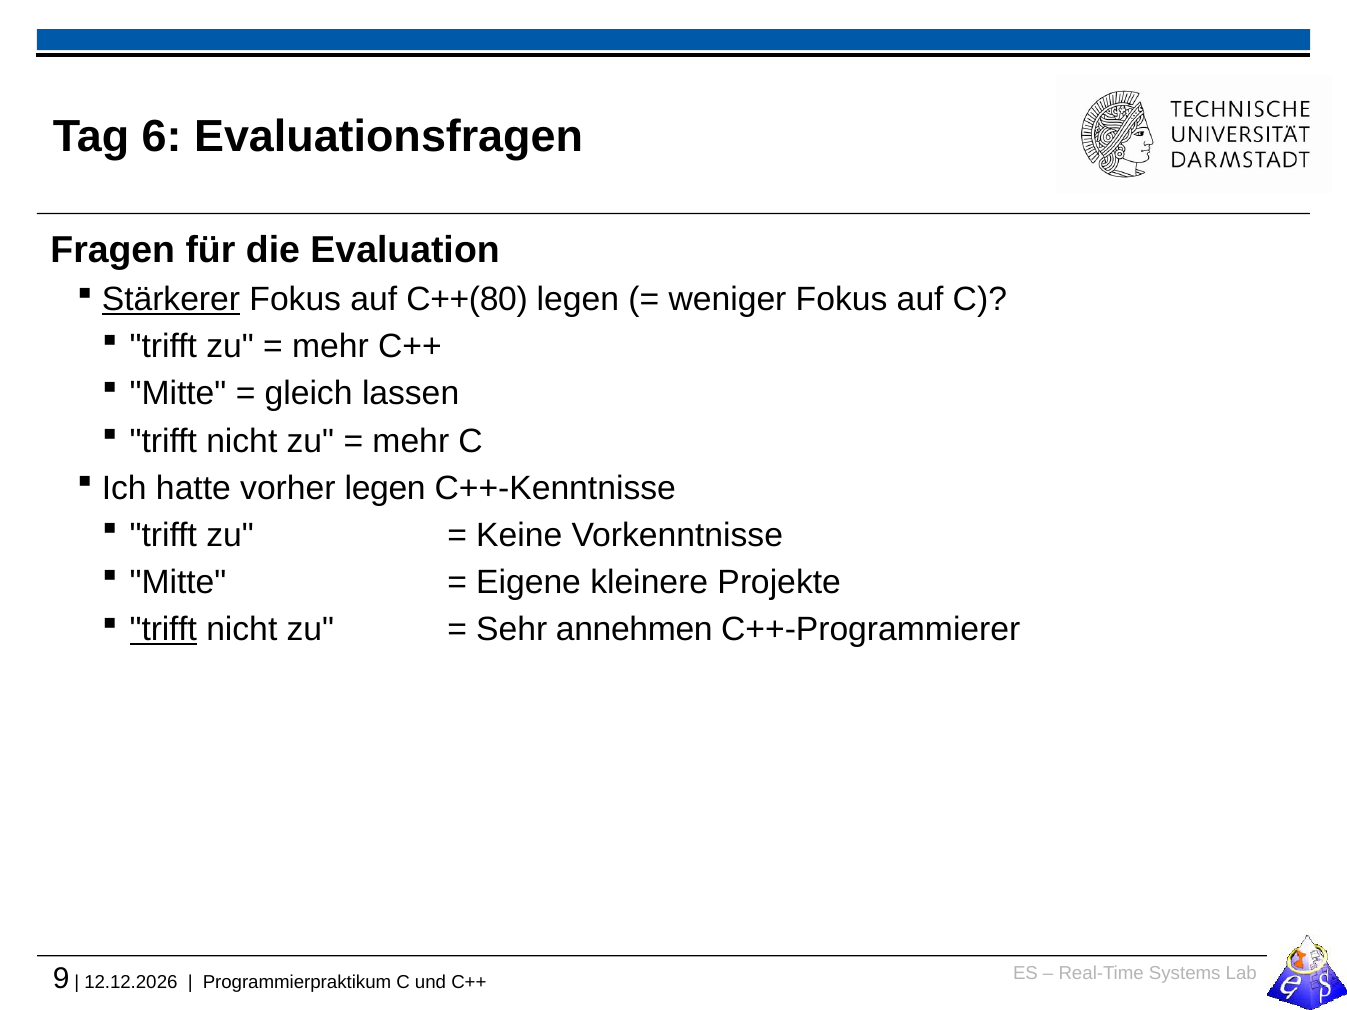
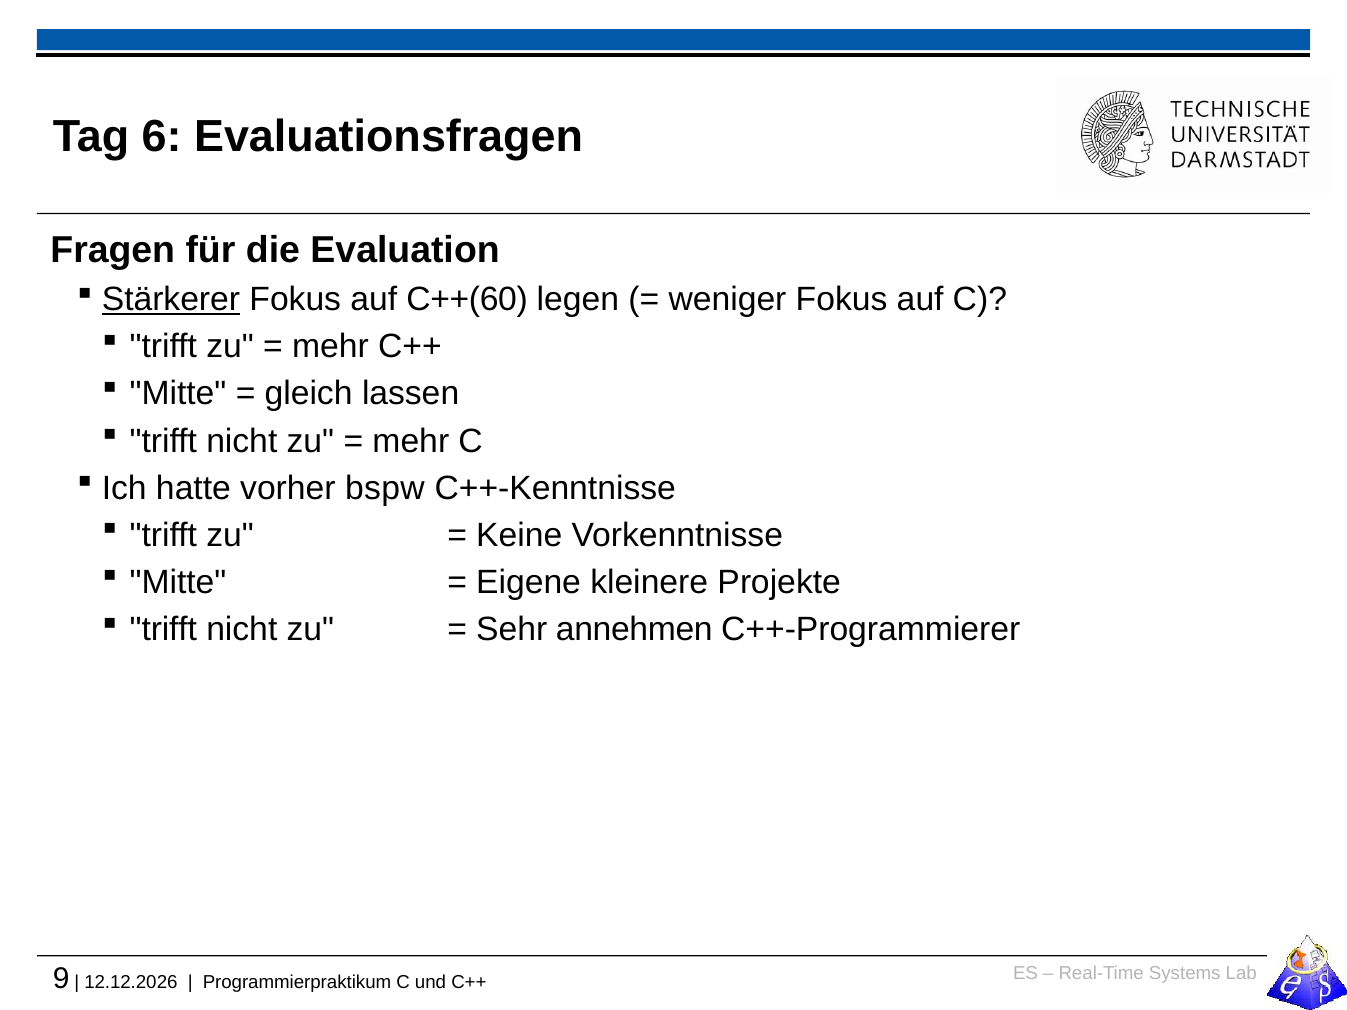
C++(80: C++(80 -> C++(60 (467, 300)
vorher legen: legen -> bspw (385, 488)
trifft underline: present -> none (163, 630)
